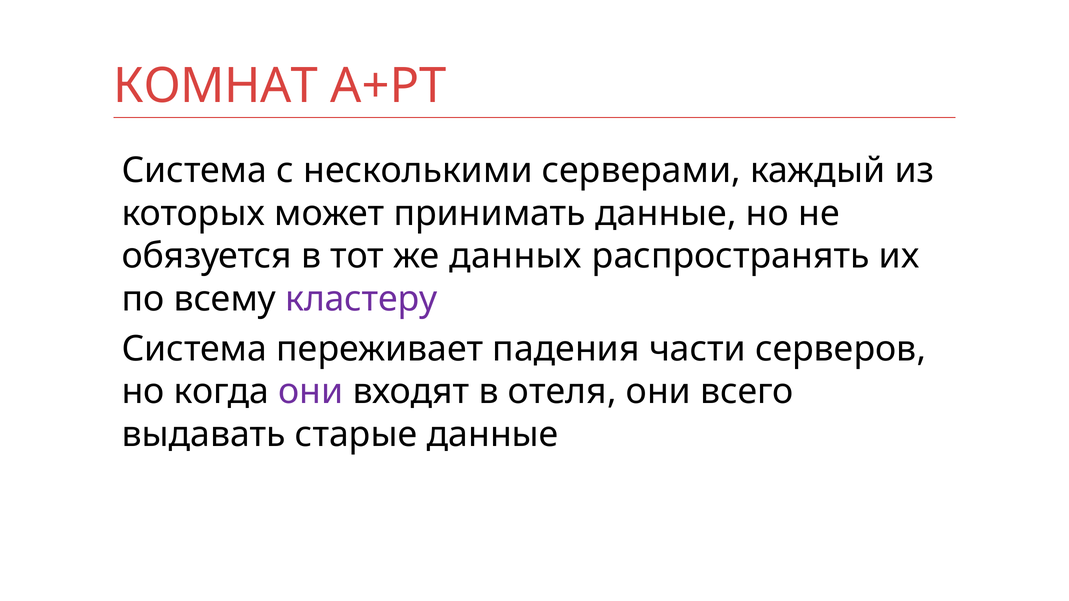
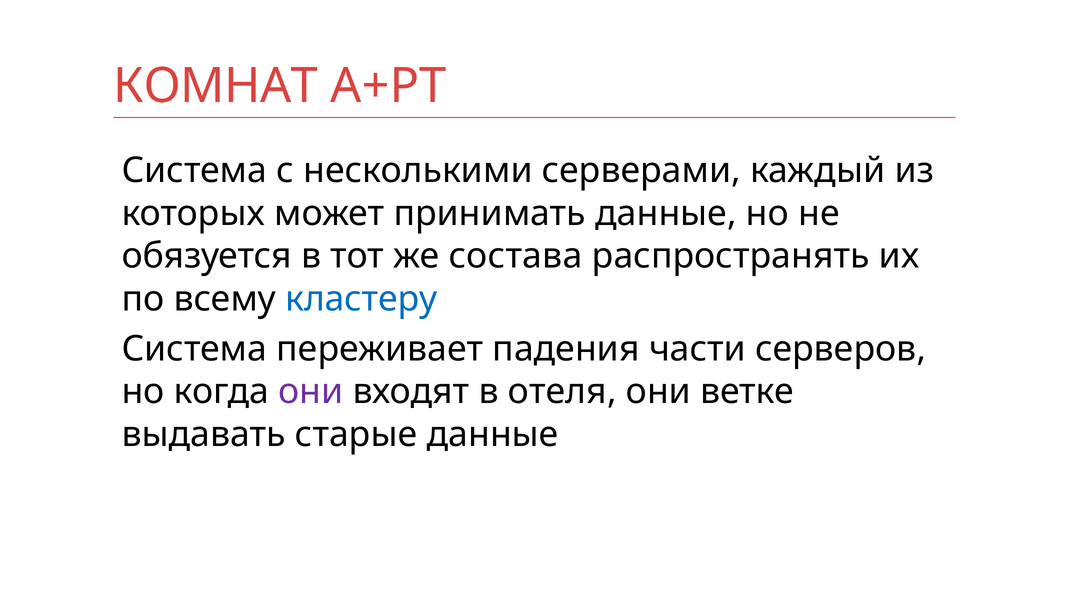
данных: данных -> состава (516, 256)
кластеру colour: purple -> blue (361, 299)
всего: всего -> ветке (747, 392)
